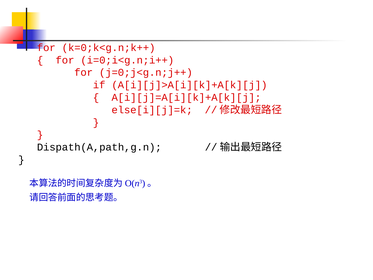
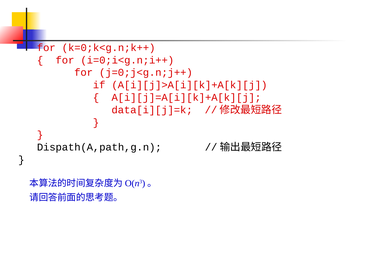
else[i][j]=k: else[i][j]=k -> data[i][j]=k (152, 110)
